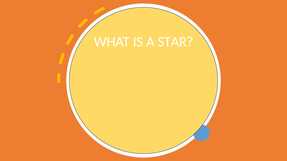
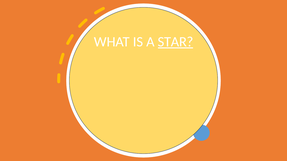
STAR underline: none -> present (176, 42)
